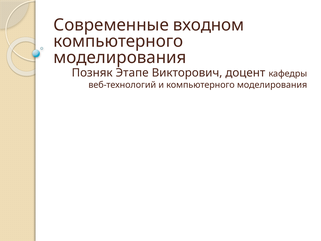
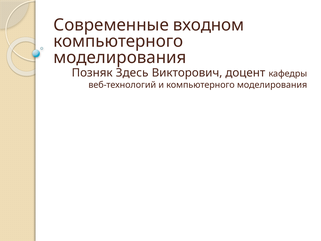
Этапе: Этапе -> Здесь (132, 73)
